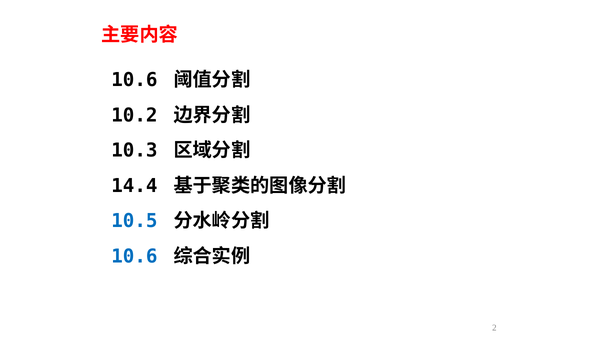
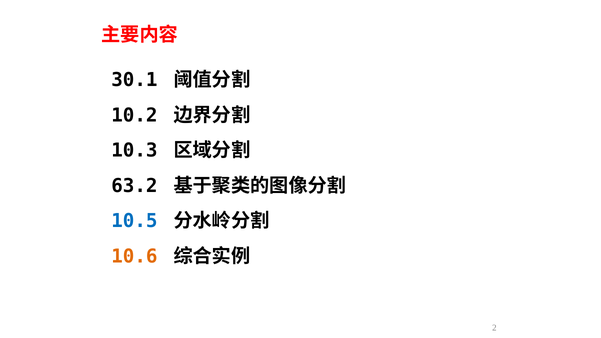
10.6: 10.6 -> 30.1 (134, 80)
14.4: 14.4 -> 63.2 (134, 186)
10.6 colour: blue -> orange (134, 256)
